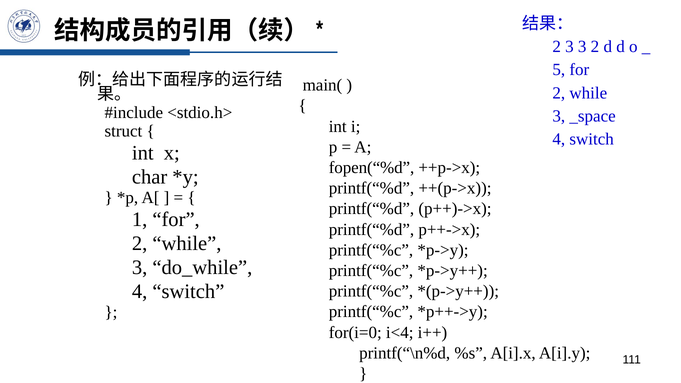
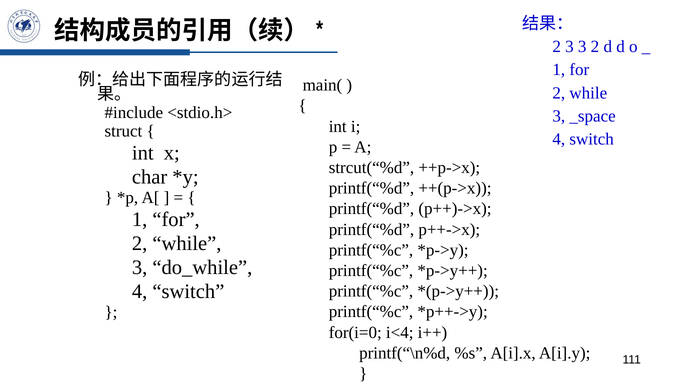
5: 5 -> 1 (559, 70)
fopen(“%d: fopen(“%d -> strcut(“%d (371, 168)
